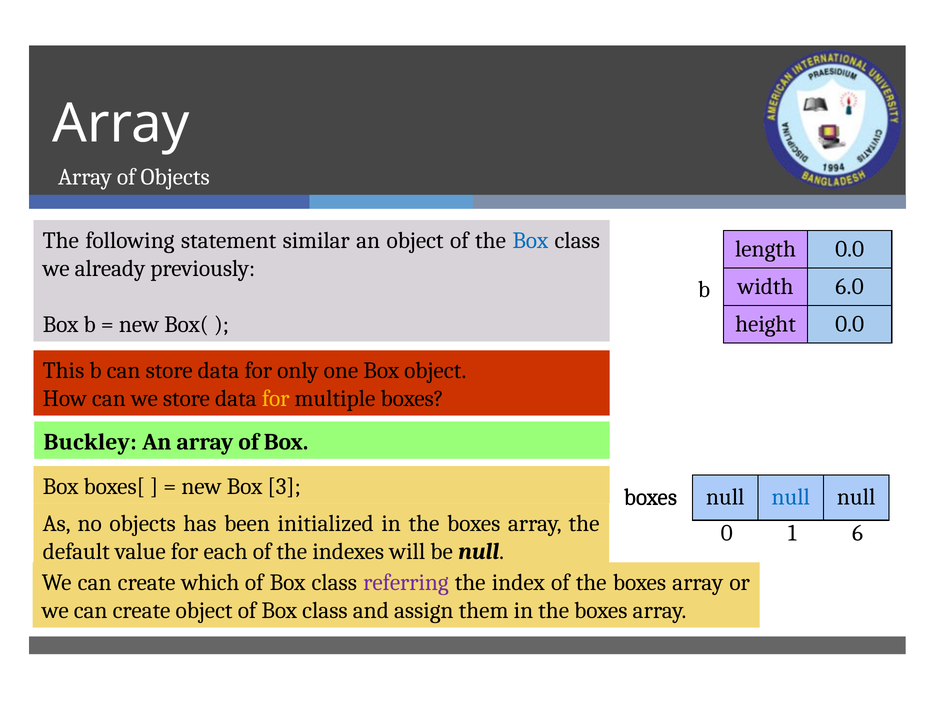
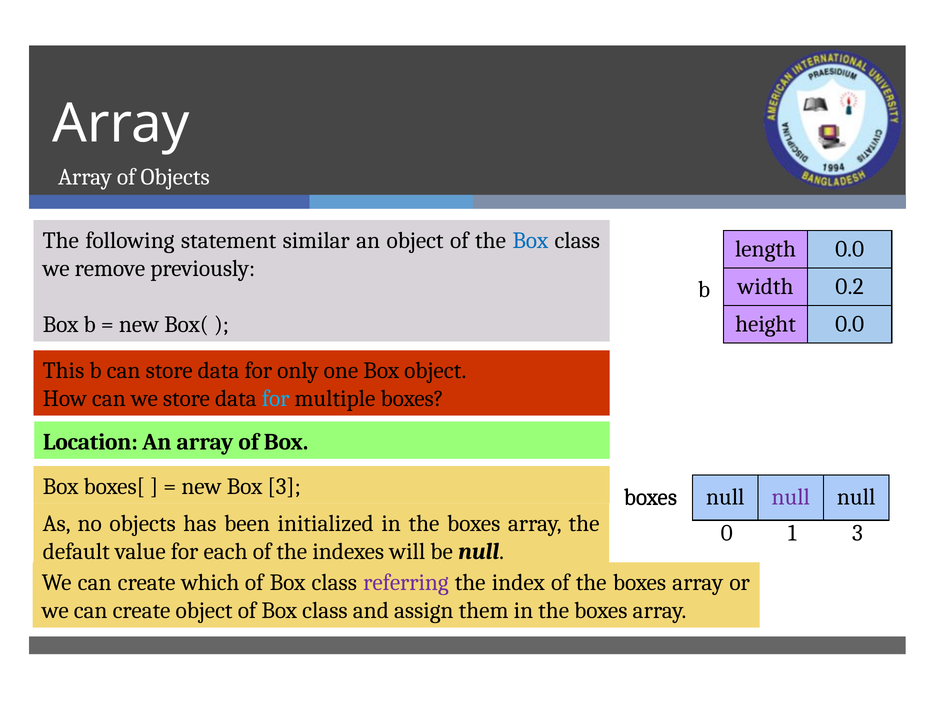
already: already -> remove (110, 268)
6.0: 6.0 -> 0.2 (850, 287)
for colour: yellow -> light blue (276, 399)
Buckley: Buckley -> Location (90, 442)
null colour: blue -> purple (791, 497)
1 6: 6 -> 3 (858, 533)
